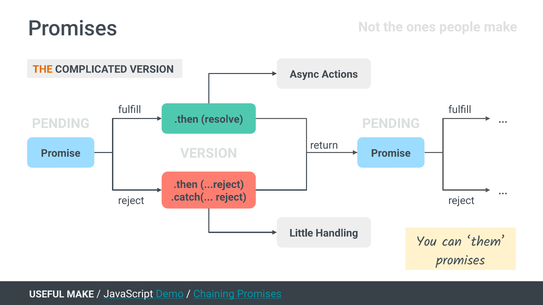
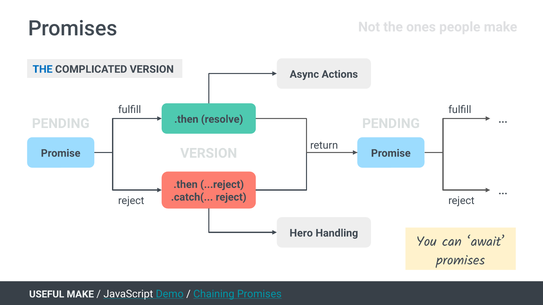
THE colour: orange -> blue (43, 69)
Little: Little -> Hero (301, 233)
them: them -> await (486, 242)
